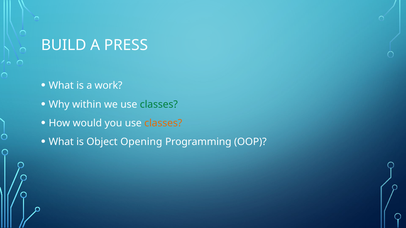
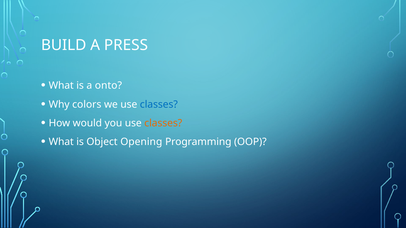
work: work -> onto (108, 86)
within: within -> colors (87, 105)
classes colour: green -> blue (159, 105)
